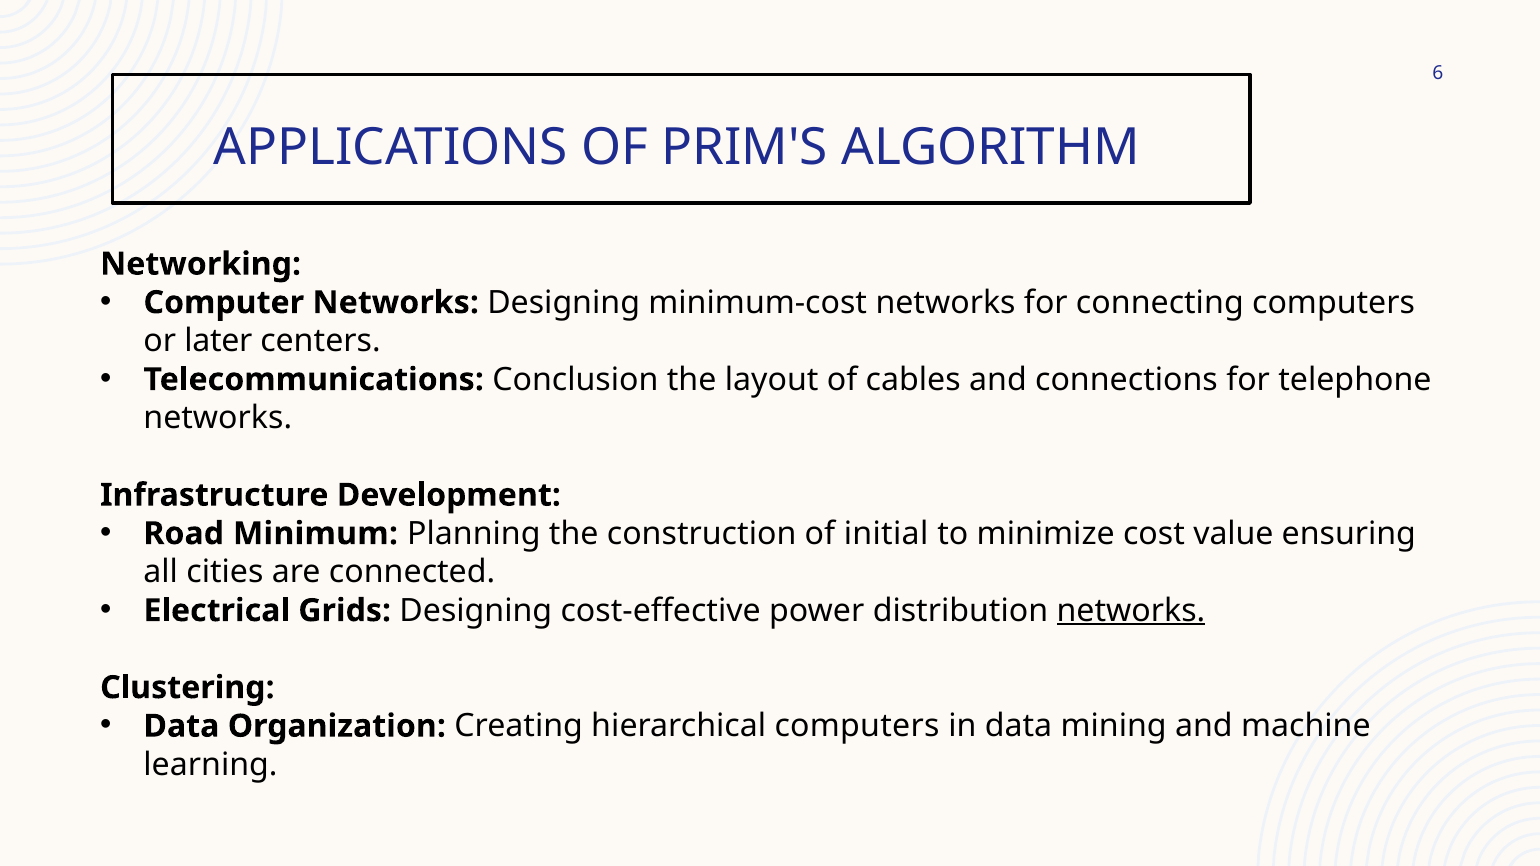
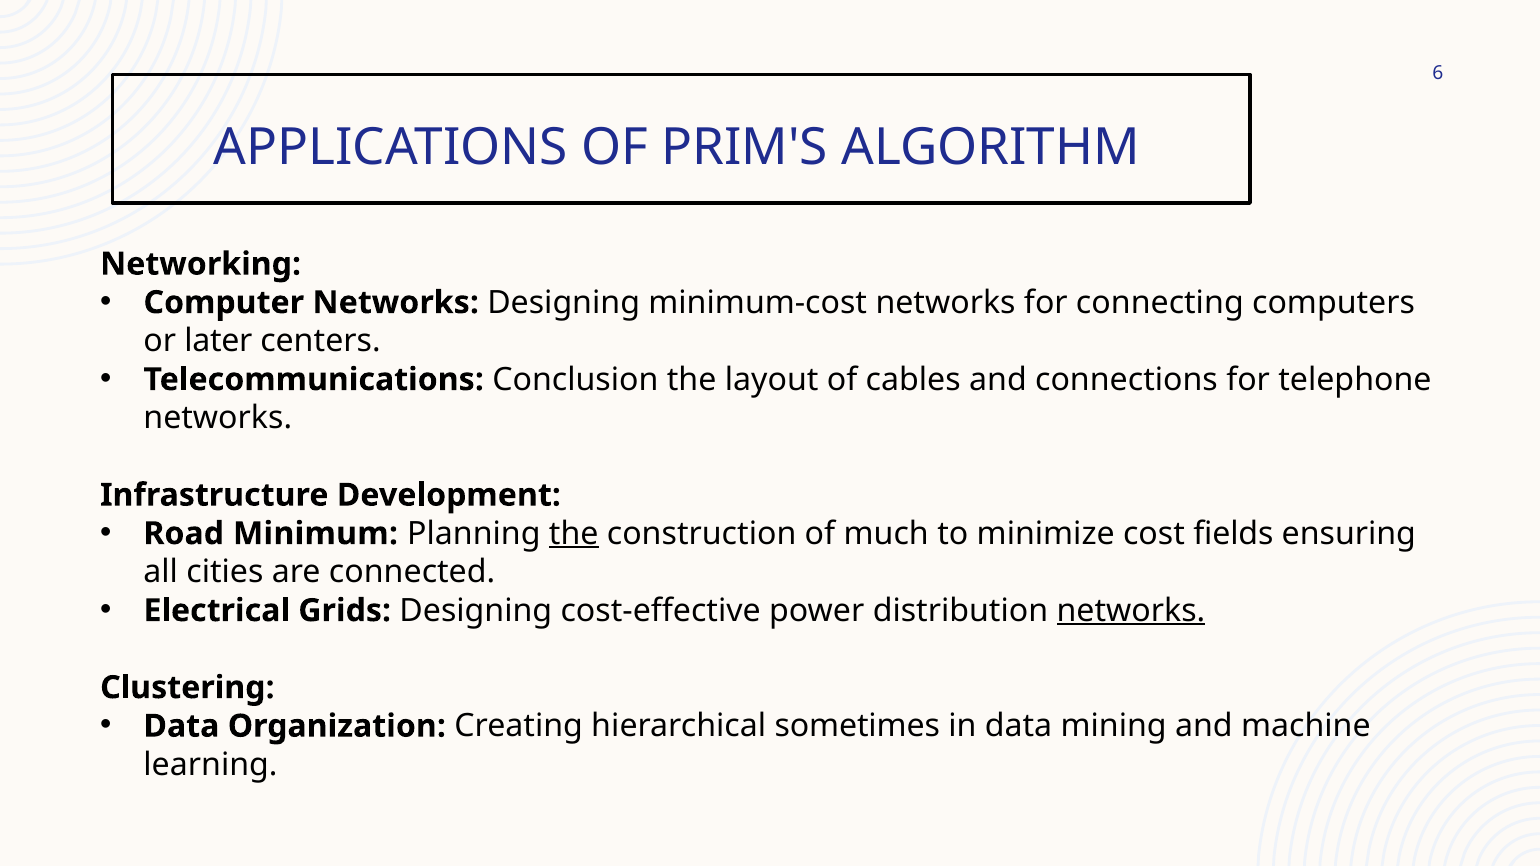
the underline: none -> present (574, 534)
initial: initial -> much (886, 534)
value: value -> fields (1233, 534)
hierarchical computers: computers -> sometimes (857, 726)
